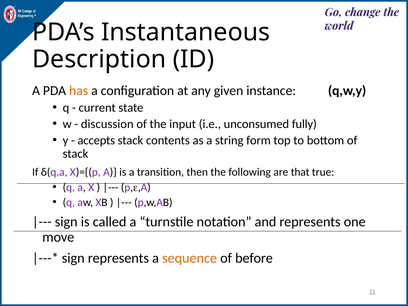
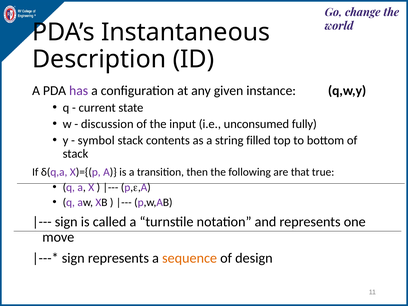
has colour: orange -> purple (79, 91)
accepts: accepts -> symbol (96, 140)
form: form -> filled (259, 140)
before: before -> design (254, 258)
